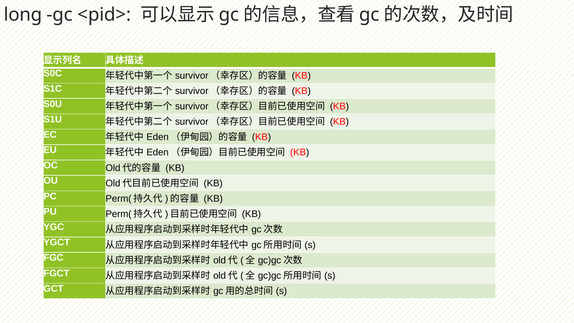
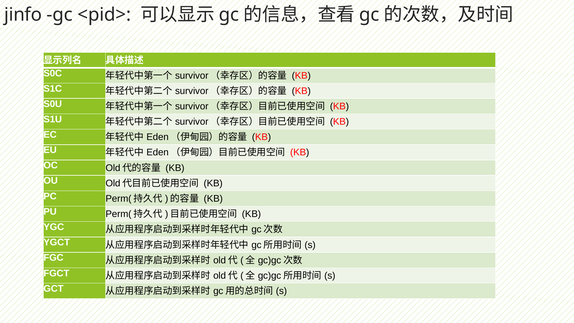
long: long -> jinfo (23, 15)
